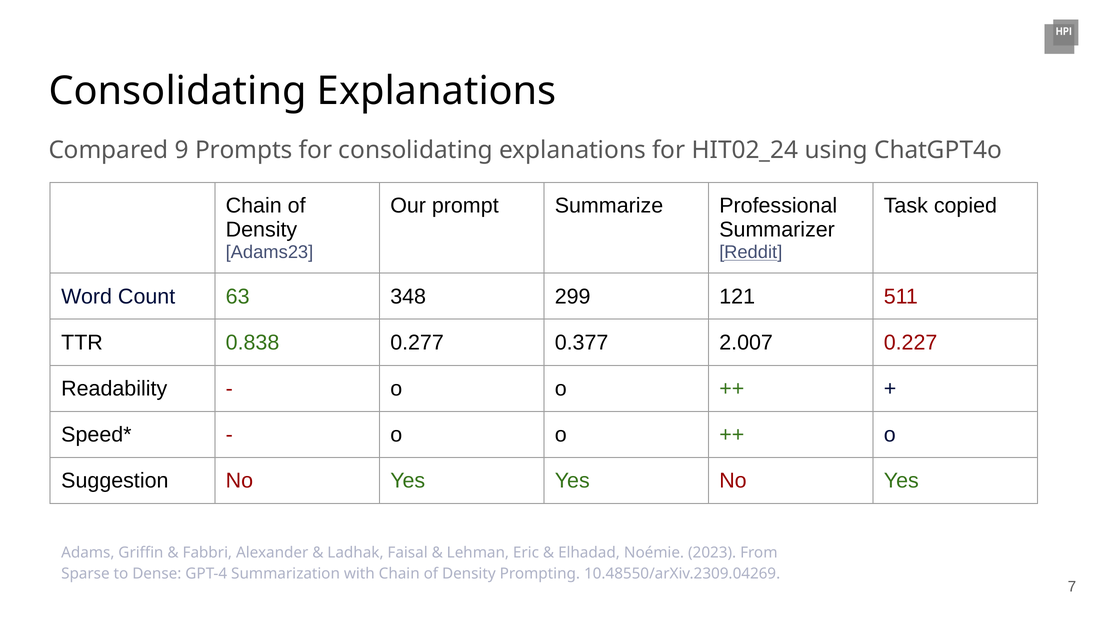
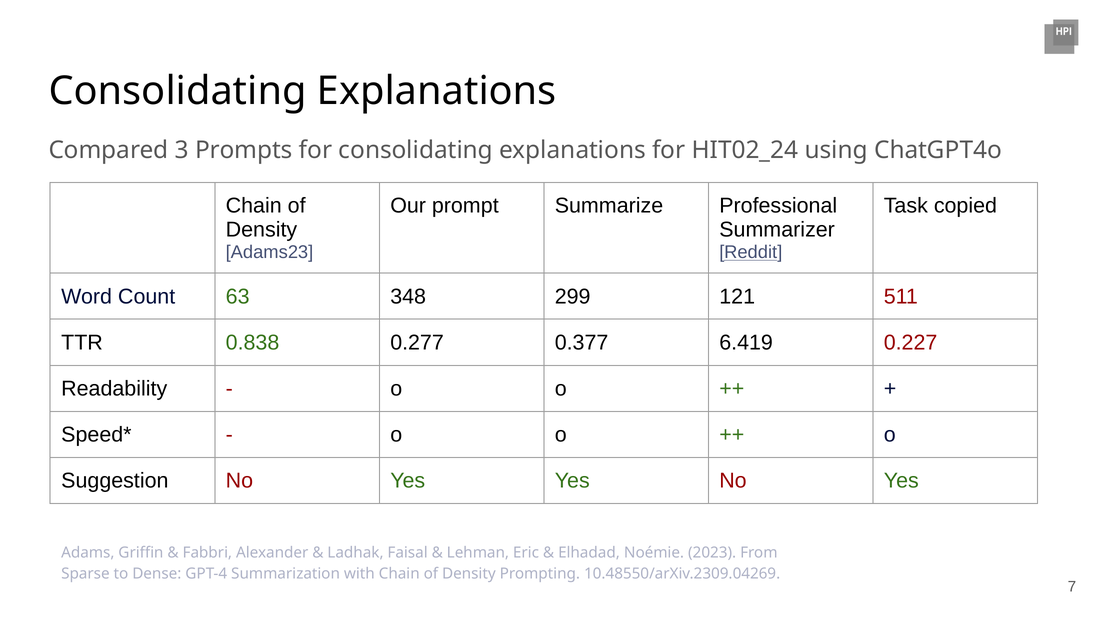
9: 9 -> 3 (182, 150)
2.007: 2.007 -> 6.419 (746, 343)
